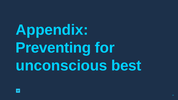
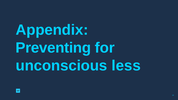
best: best -> less (126, 66)
